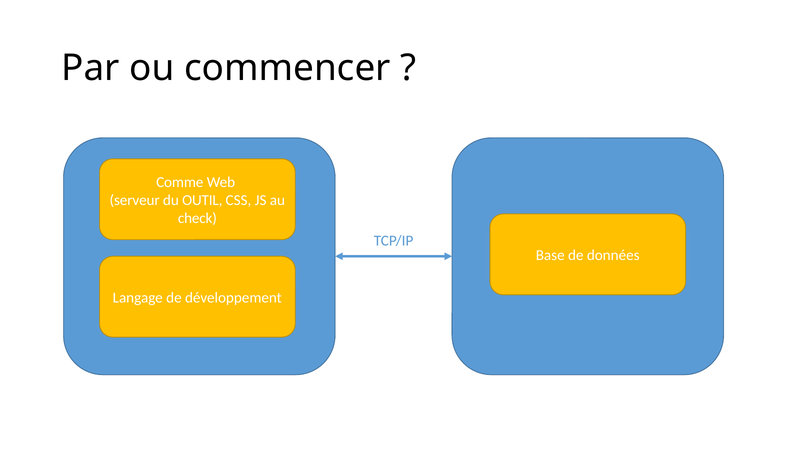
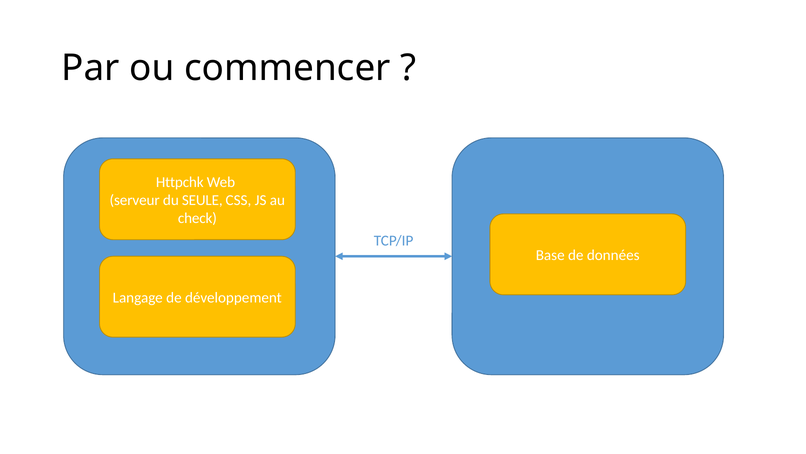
Comme: Comme -> Httpchk (180, 182)
OUTIL: OUTIL -> SEULE (202, 200)
